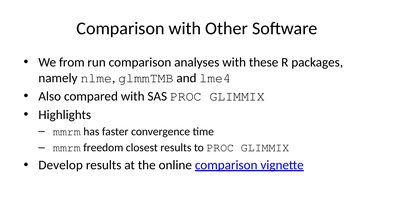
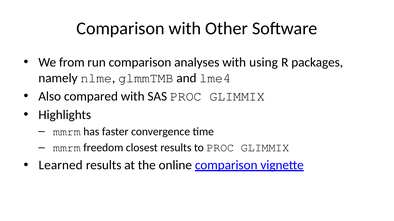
these: these -> using (264, 62)
Develop: Develop -> Learned (61, 166)
